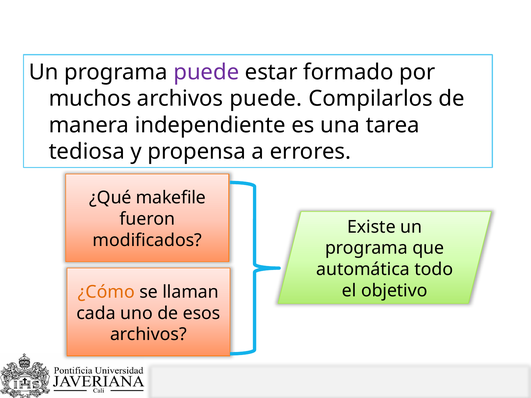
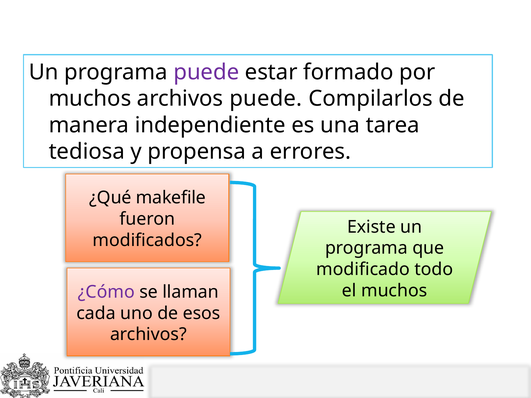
automática: automática -> modificado (363, 269)
el objetivo: objetivo -> muchos (394, 291)
¿Cómo colour: orange -> purple (106, 292)
